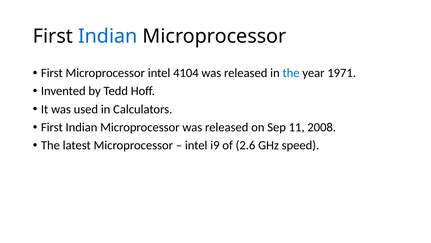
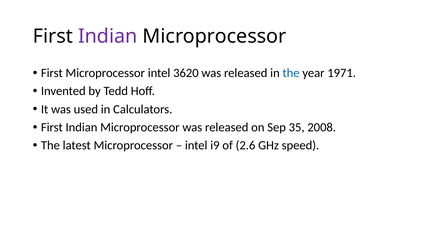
Indian colour: blue -> purple (108, 36)
4104: 4104 -> 3620 (186, 73)
11: 11 -> 35 (297, 127)
